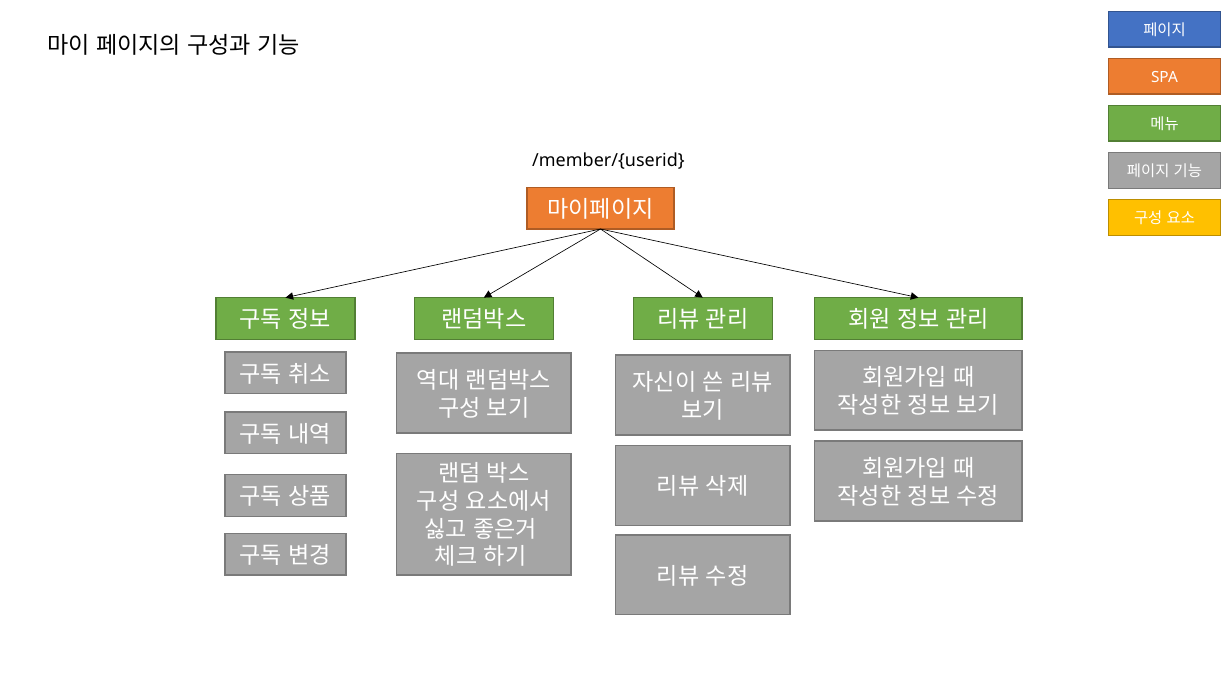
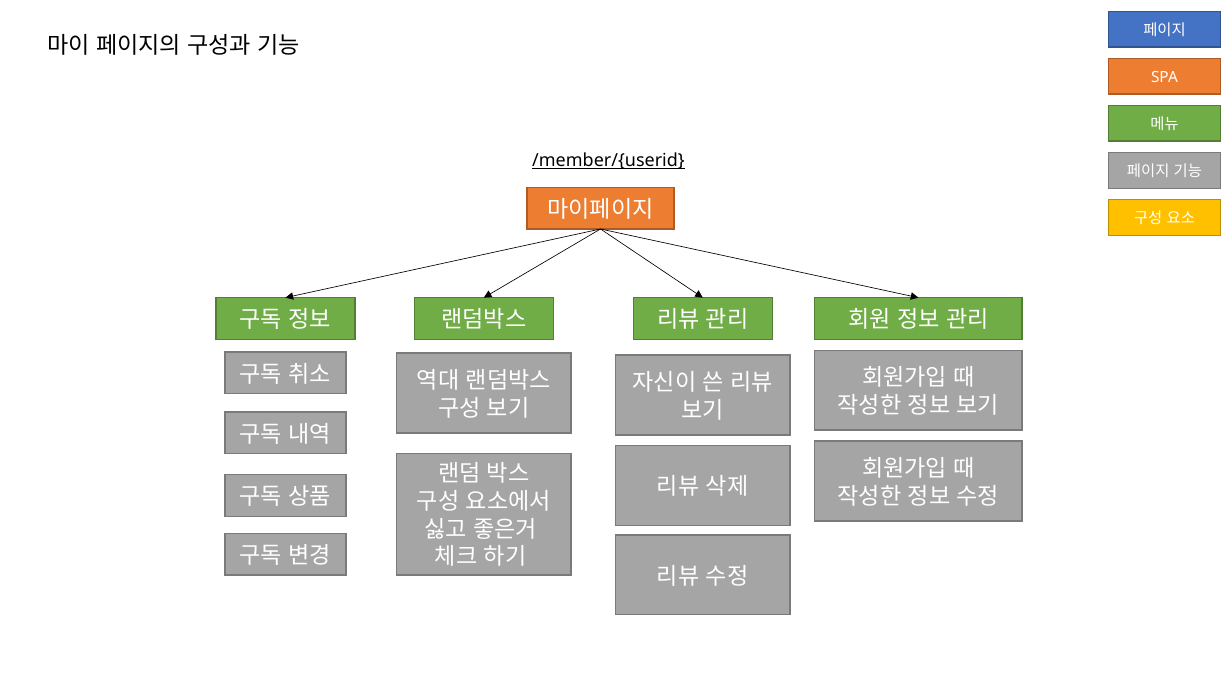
/member/{userid underline: none -> present (608, 161)
